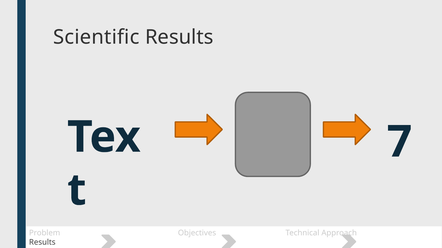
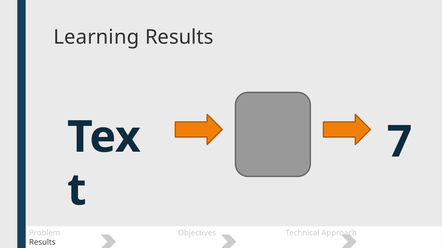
Scientific: Scientific -> Learning (96, 37)
